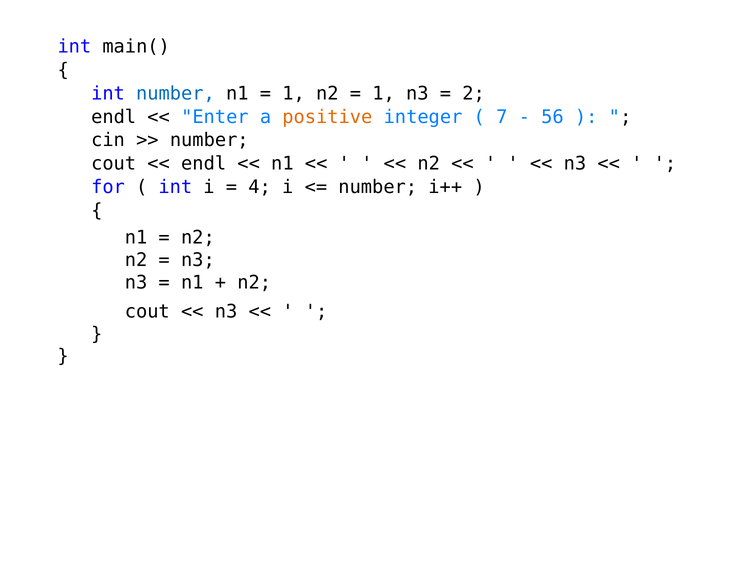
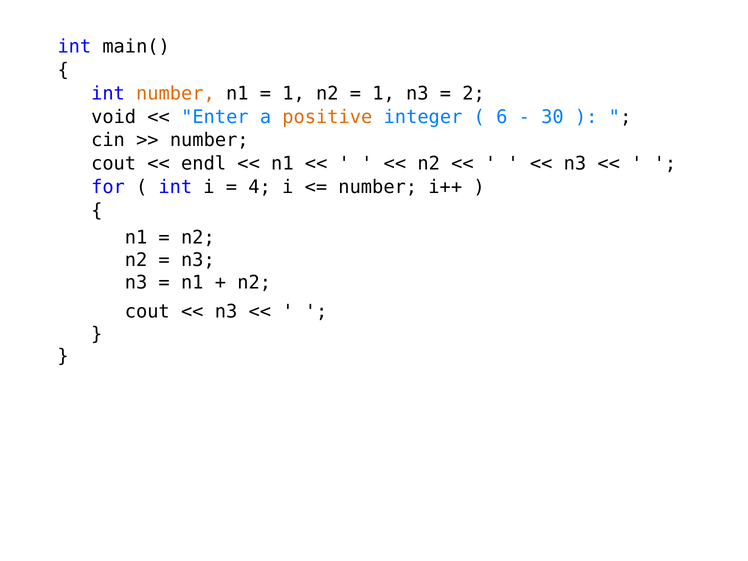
number colour: blue -> orange (175, 93)
endl: endl -> void (114, 117)
7: 7 -> 6 (502, 117)
56: 56 -> 30 (552, 117)
